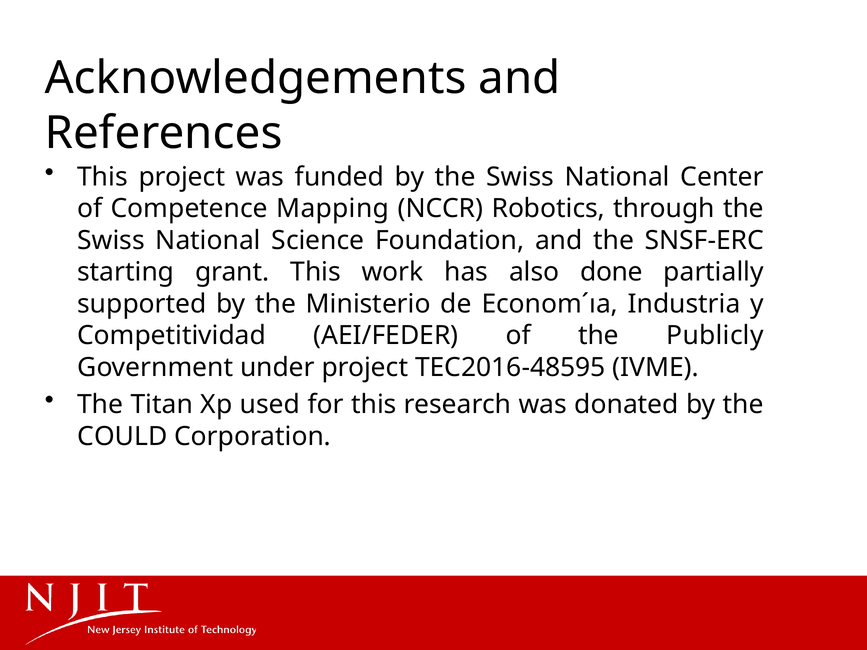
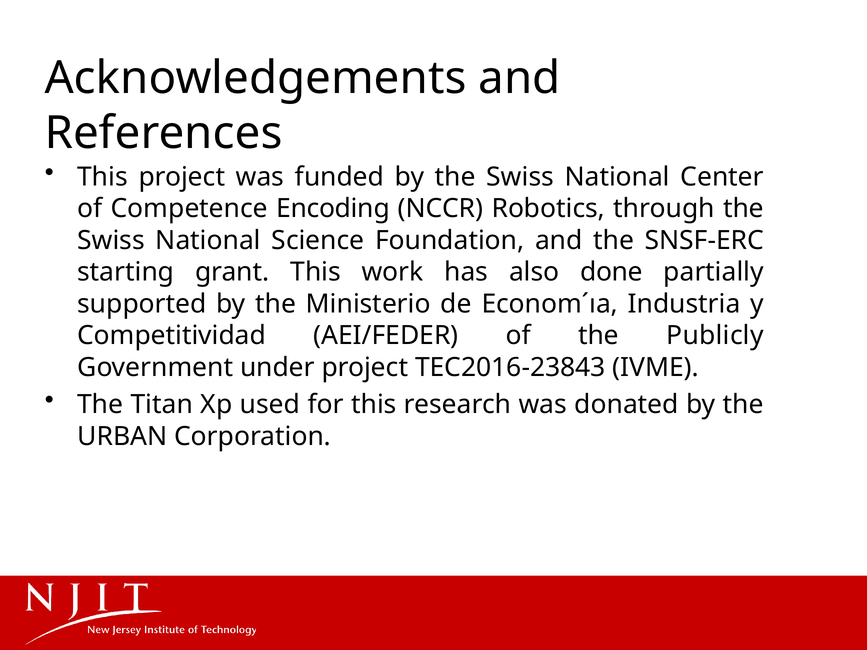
Mapping: Mapping -> Encoding (333, 209)
TEC2016-48595: TEC2016-48595 -> TEC2016-23843 (510, 368)
COULD: COULD -> URBAN (122, 437)
